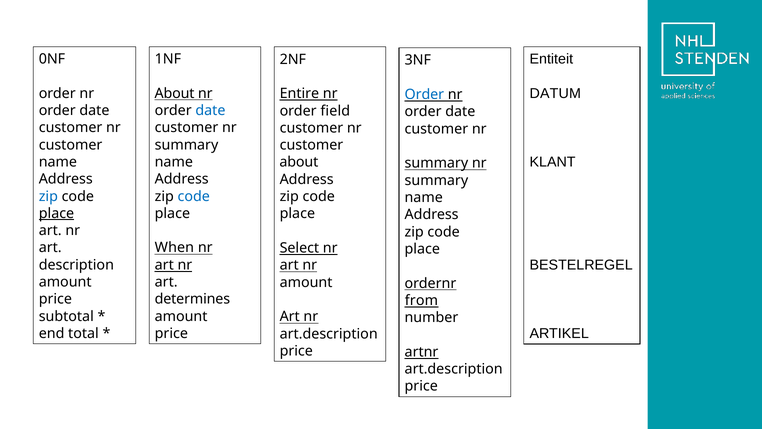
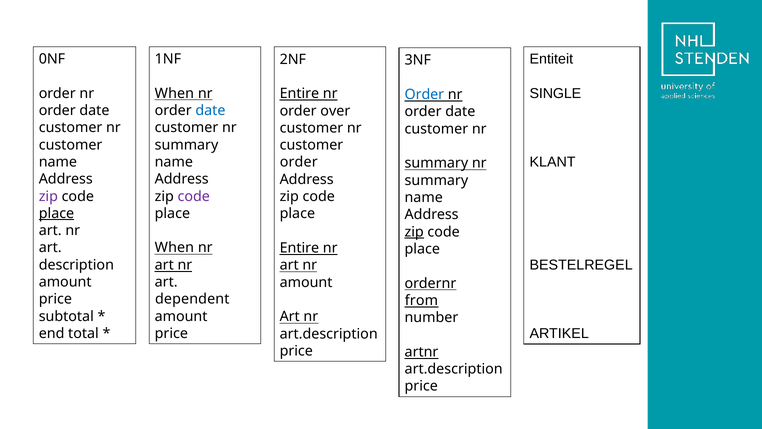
DATUM: DATUM -> SINGLE (555, 93)
About: About -> When (174, 93)
field: field -> over (335, 111)
about: about -> order (299, 162)
zip colour: blue -> purple (48, 196)
code colour: blue -> purple (194, 196)
zip underline: none -> present (414, 232)
Select: Select -> Entire (299, 248)
determines: determines -> dependent (192, 299)
